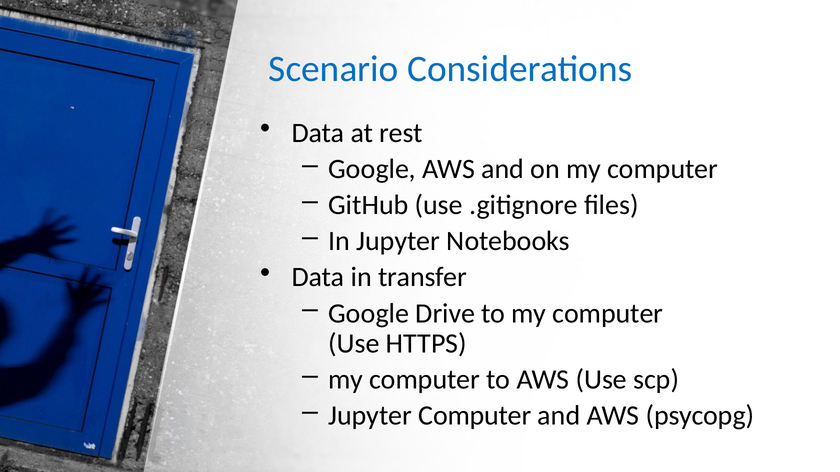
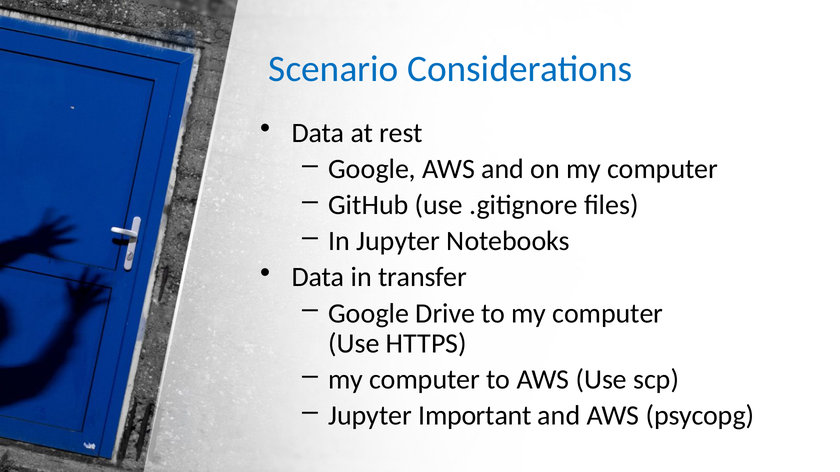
Jupyter Computer: Computer -> Important (475, 416)
